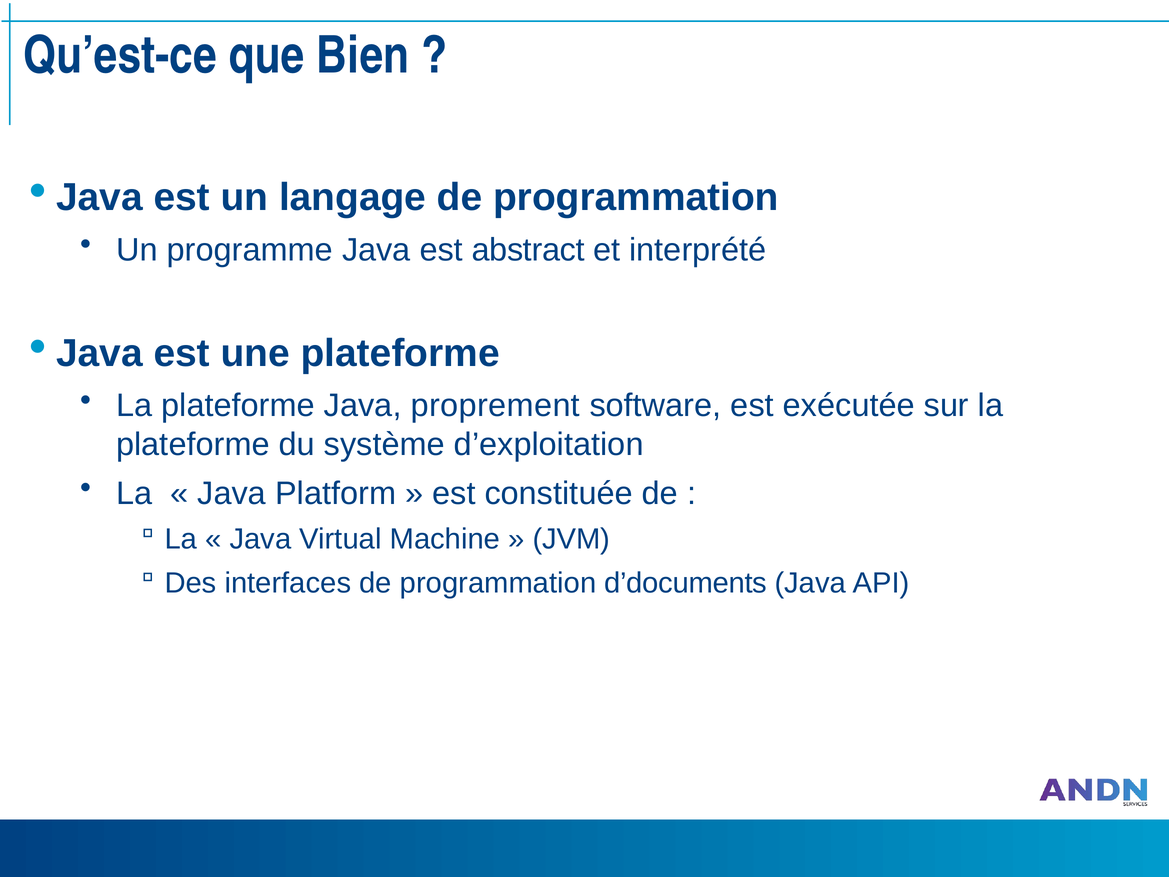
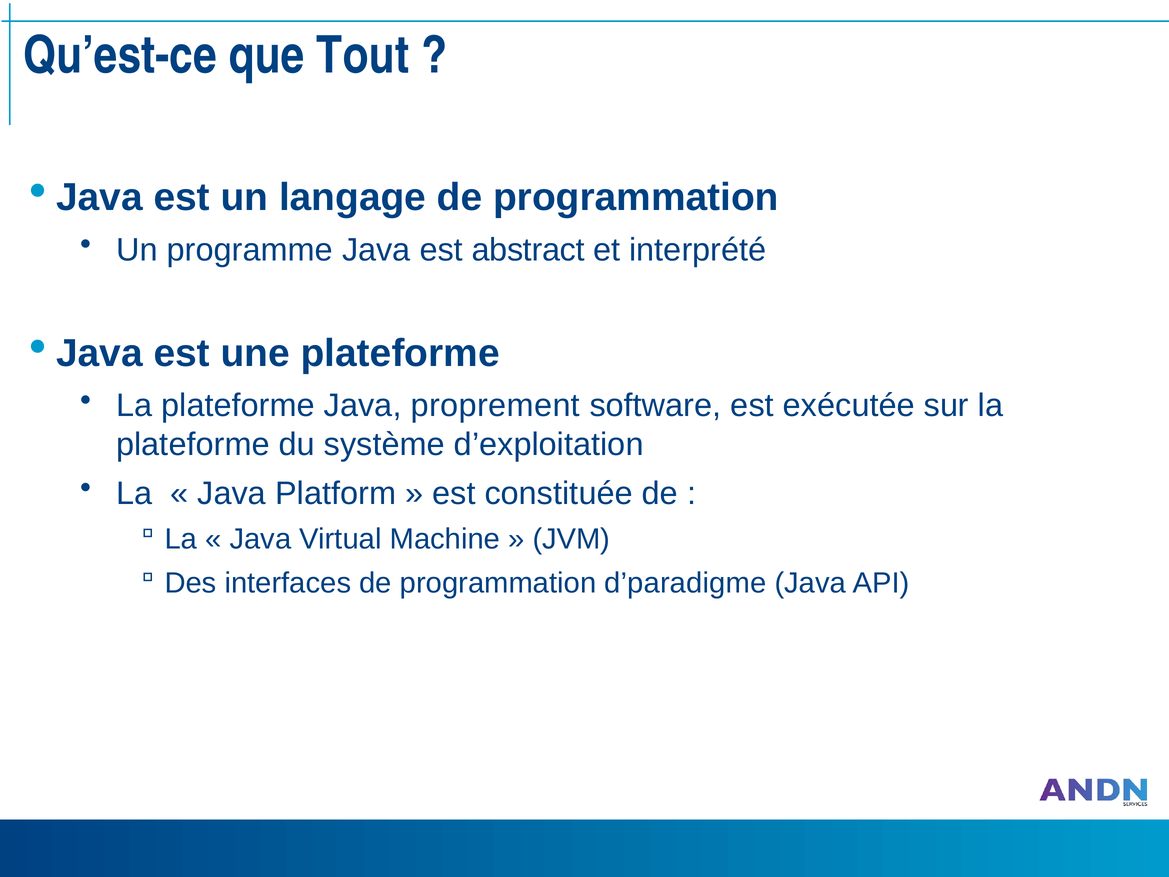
Bien: Bien -> Tout (363, 56)
d’documents: d’documents -> d’paradigme (685, 583)
